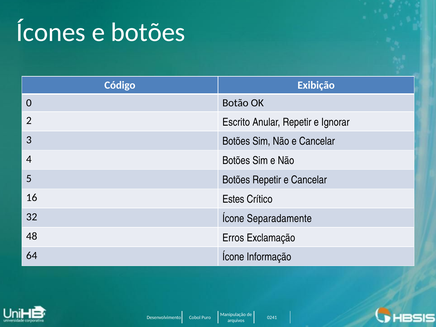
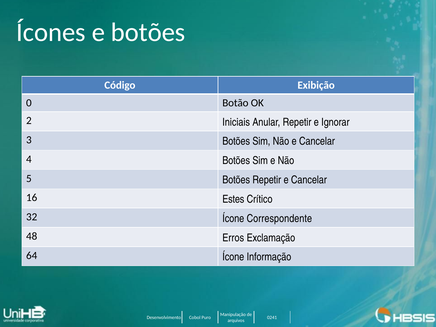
Escrito: Escrito -> Iniciais (236, 122)
Separadamente: Separadamente -> Correspondente (279, 218)
